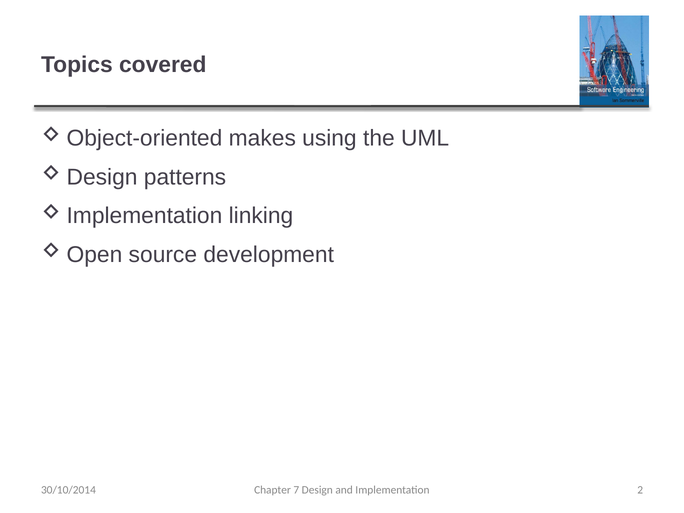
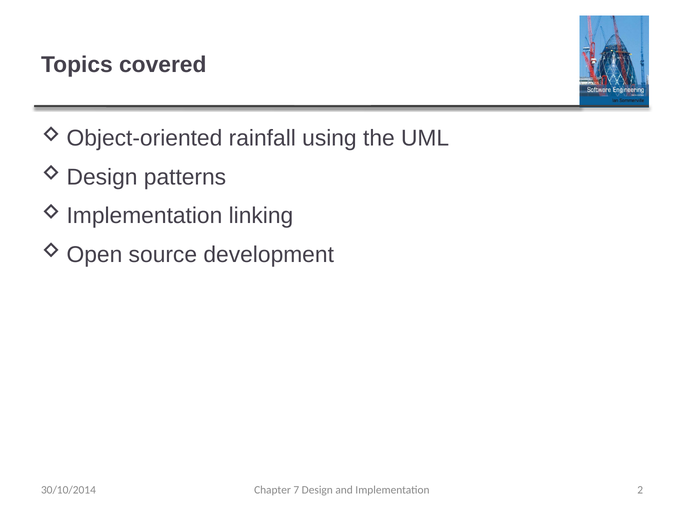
makes: makes -> rainfall (262, 138)
